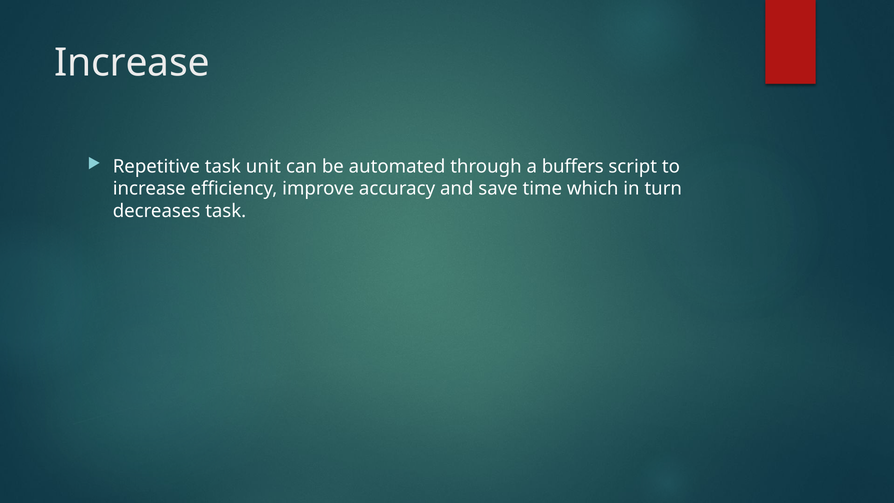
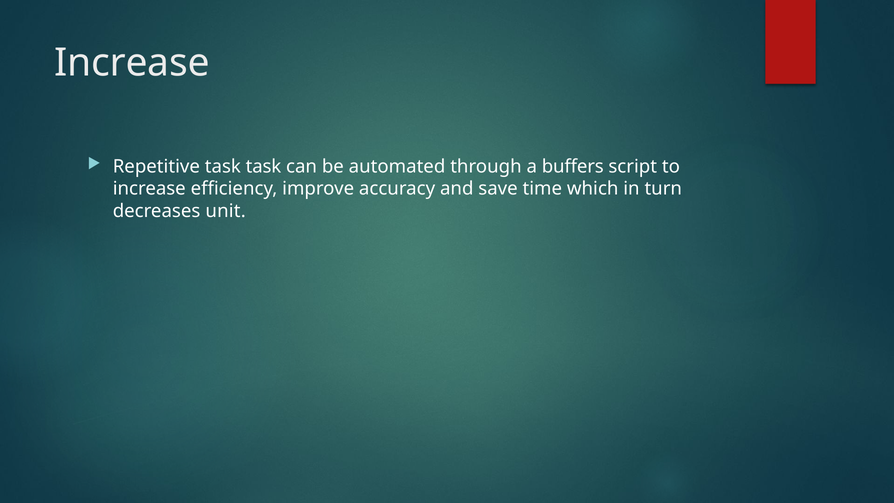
task unit: unit -> task (264, 166)
decreases task: task -> unit (226, 211)
